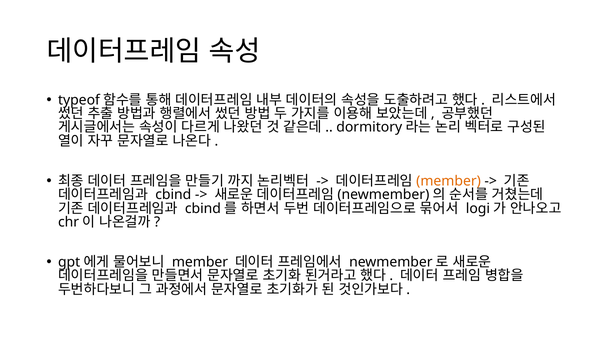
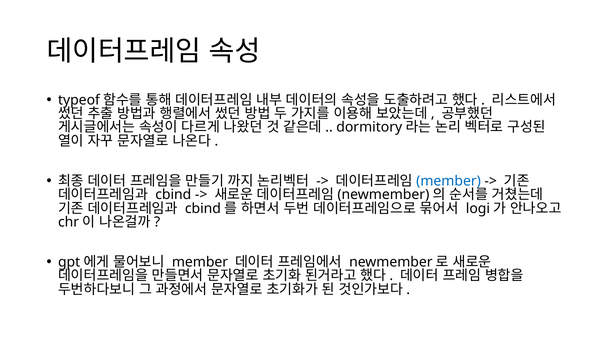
member colour: orange -> blue (449, 181)
